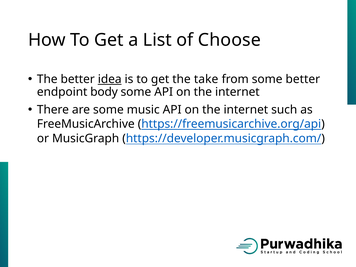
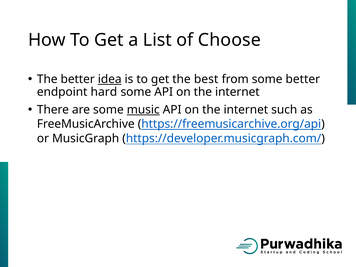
take: take -> best (206, 79)
body: body -> hard (104, 92)
music underline: none -> present (143, 110)
